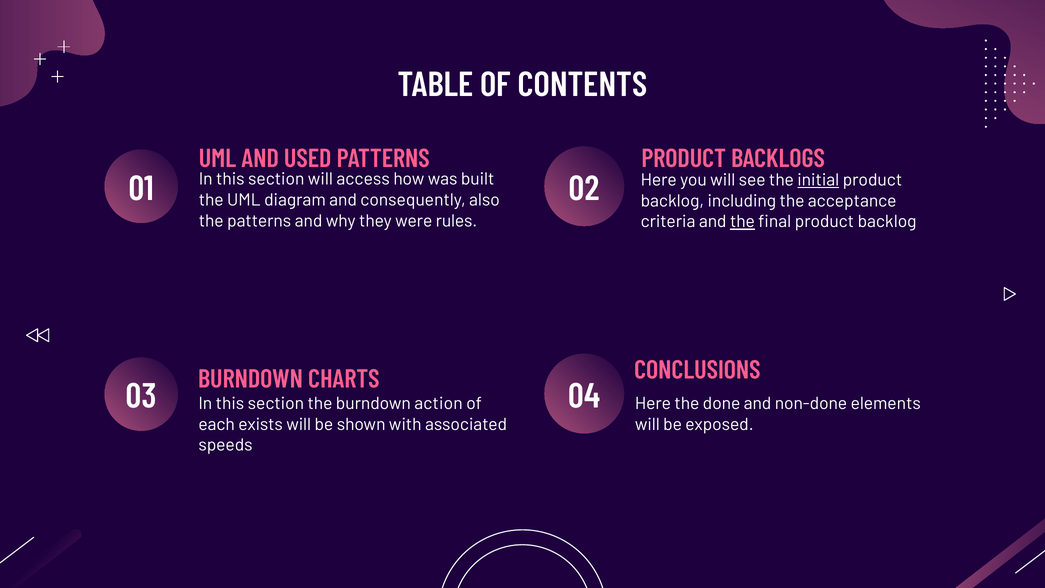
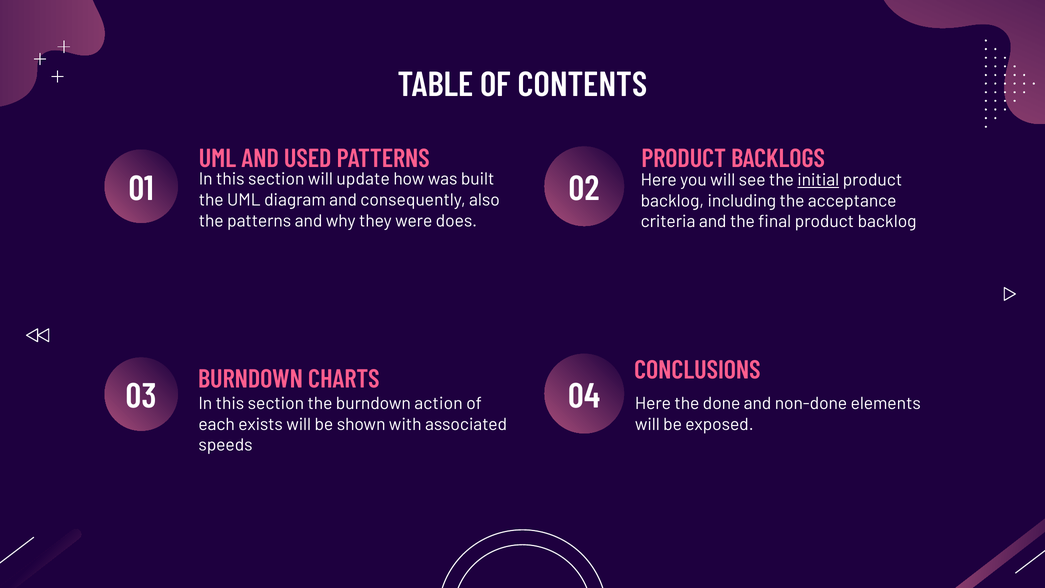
access: access -> update (363, 179)
rules: rules -> does (456, 221)
the underline: present -> none (742, 222)
